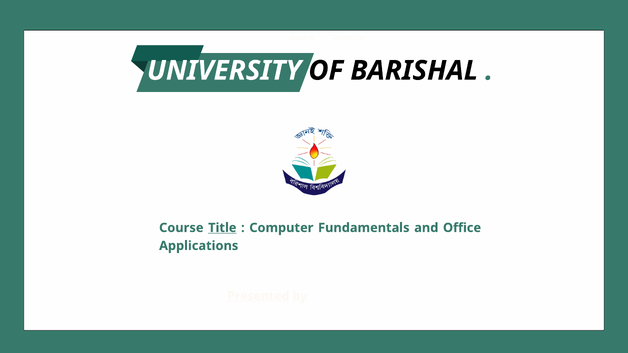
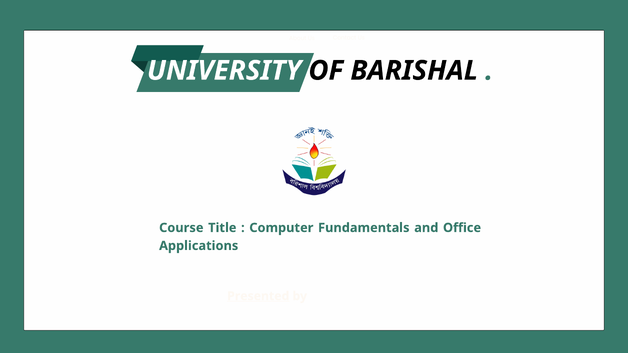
Title underline: present -> none (222, 228)
